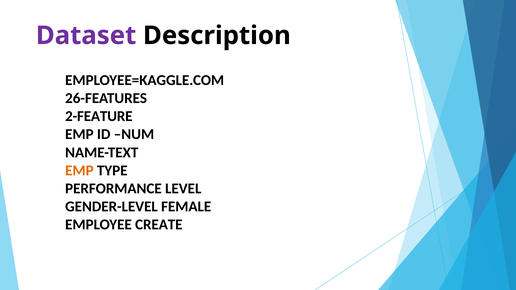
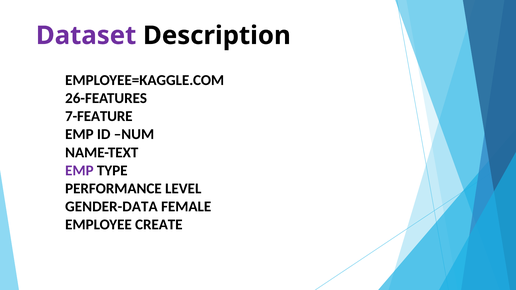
2-FEATURE: 2-FEATURE -> 7-FEATURE (99, 116)
EMP colour: orange -> purple (79, 171)
GENDER-LEVEL: GENDER-LEVEL -> GENDER-DATA (111, 207)
